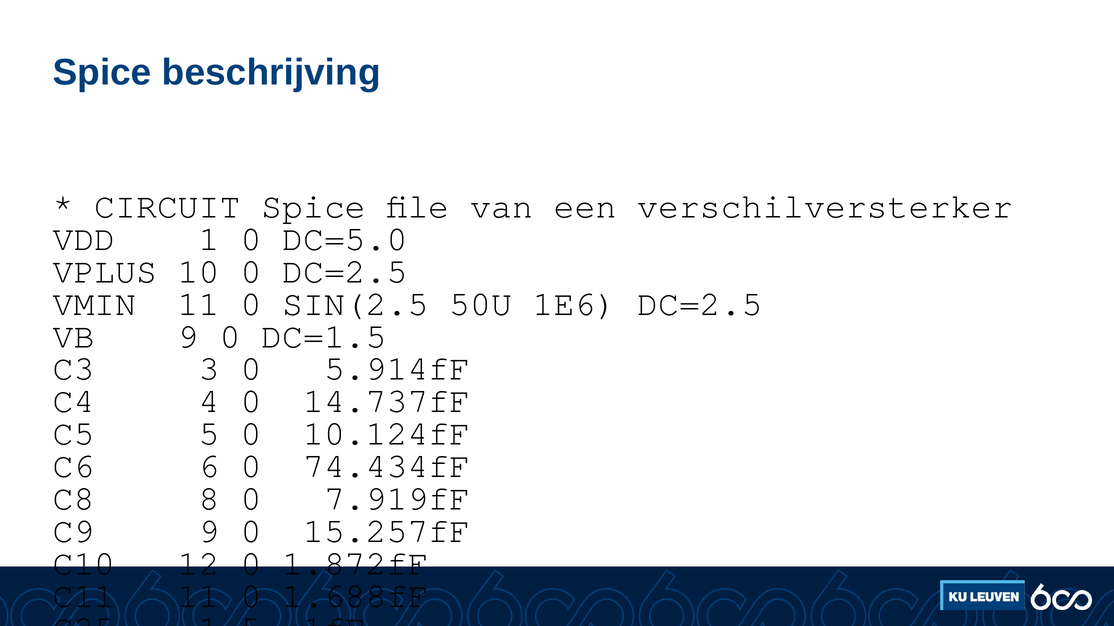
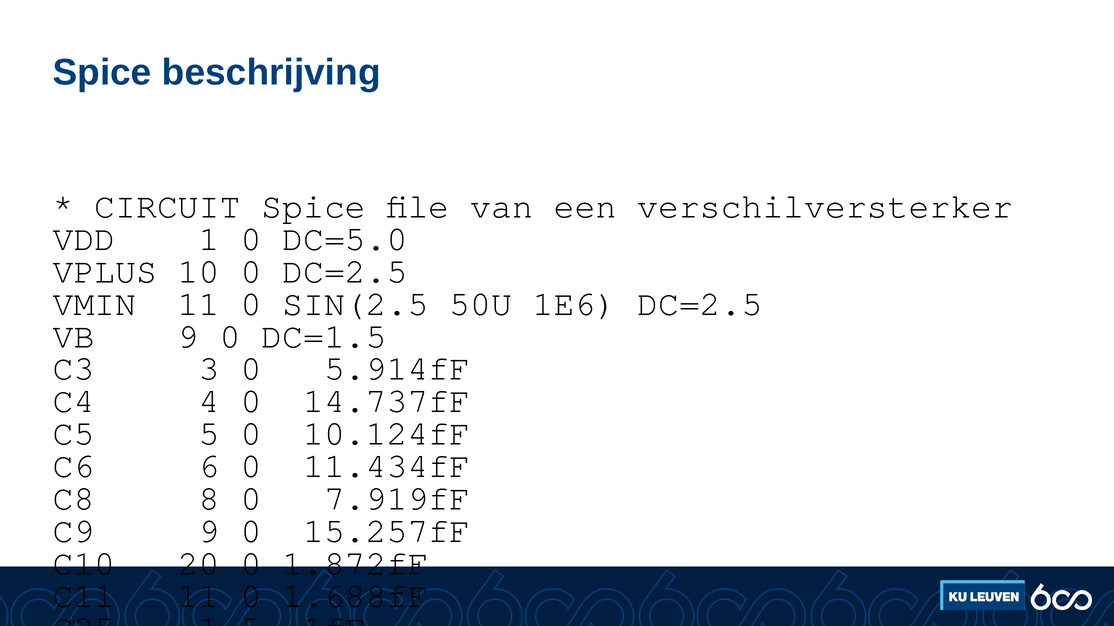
74.434fF: 74.434fF -> 11.434fF (387, 466)
12: 12 -> 20 (199, 564)
